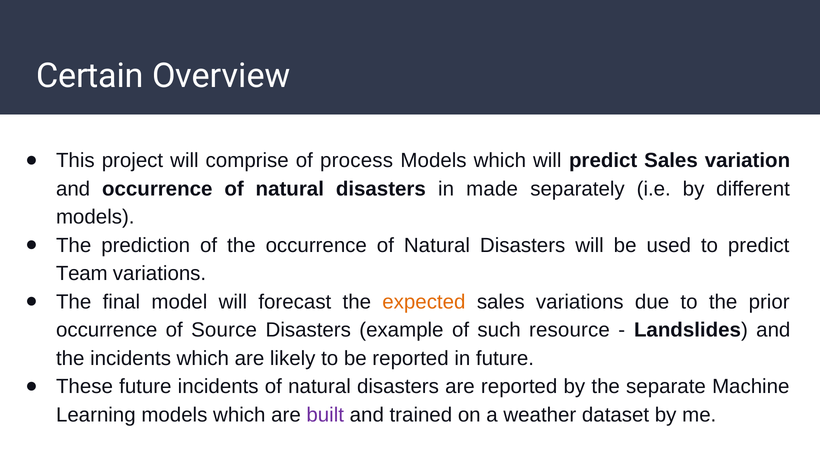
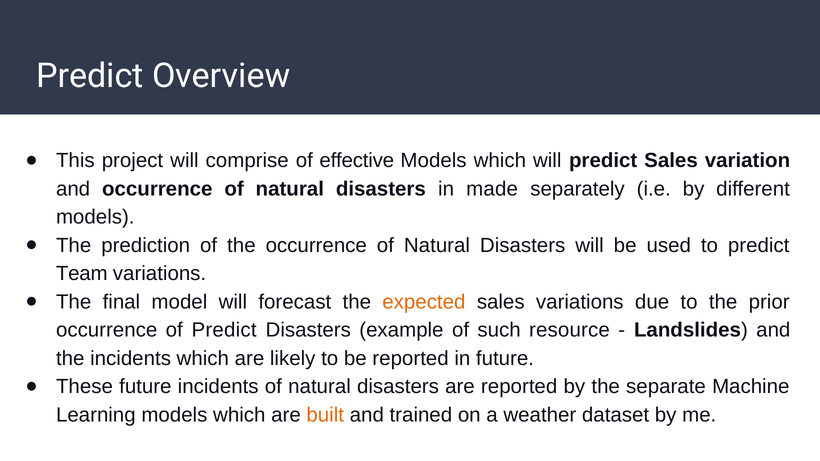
Certain: Certain -> Predict (90, 76)
process: process -> effective (357, 161)
of Source: Source -> Predict (224, 330)
built colour: purple -> orange (325, 415)
